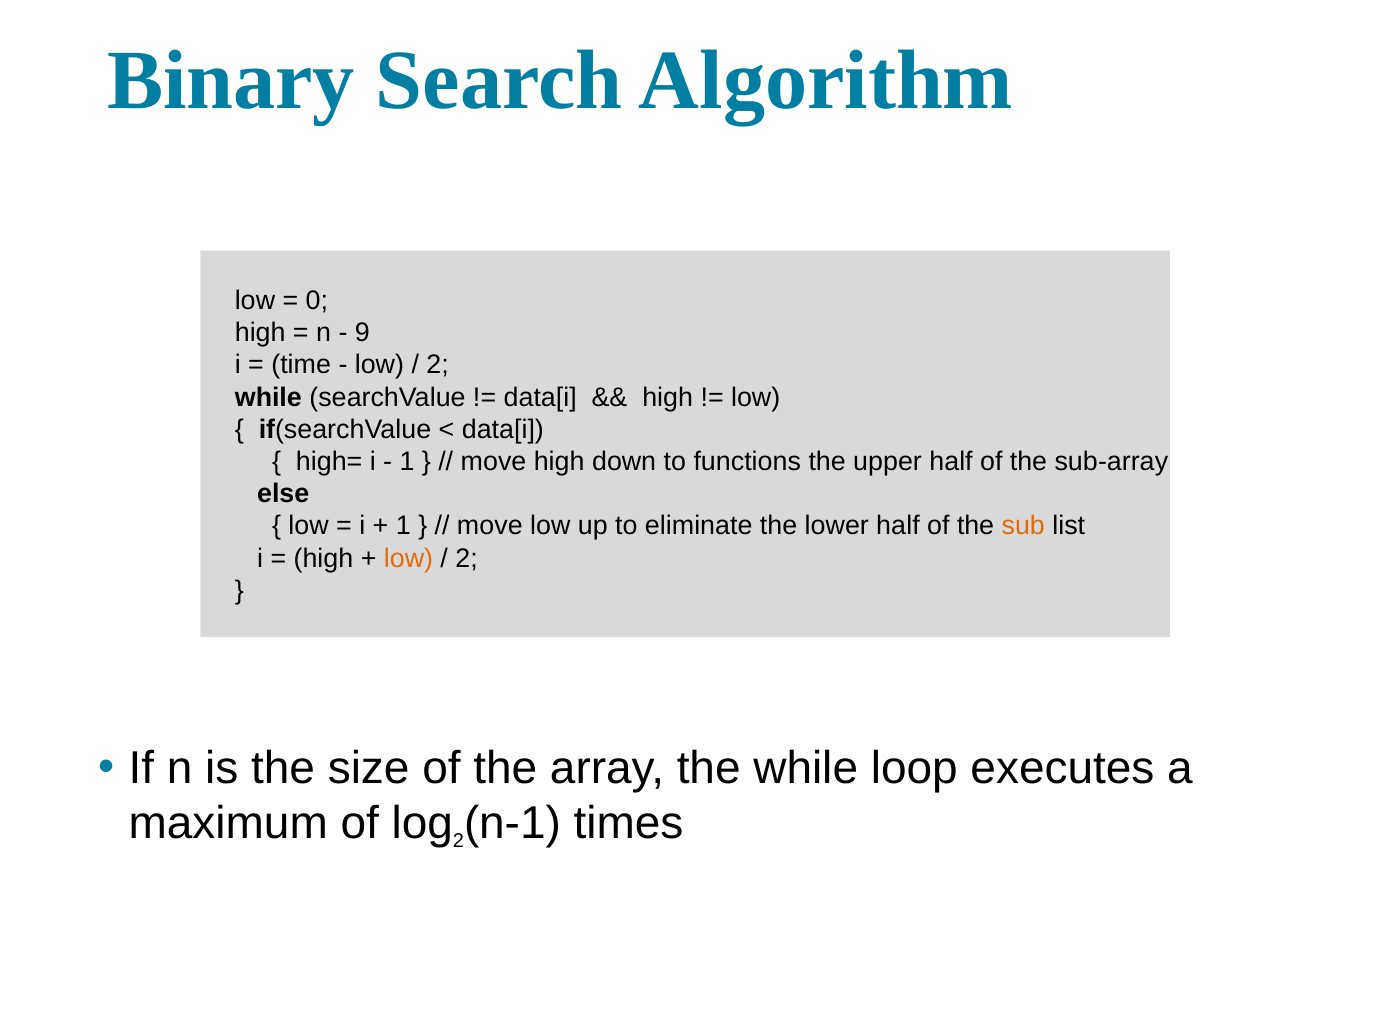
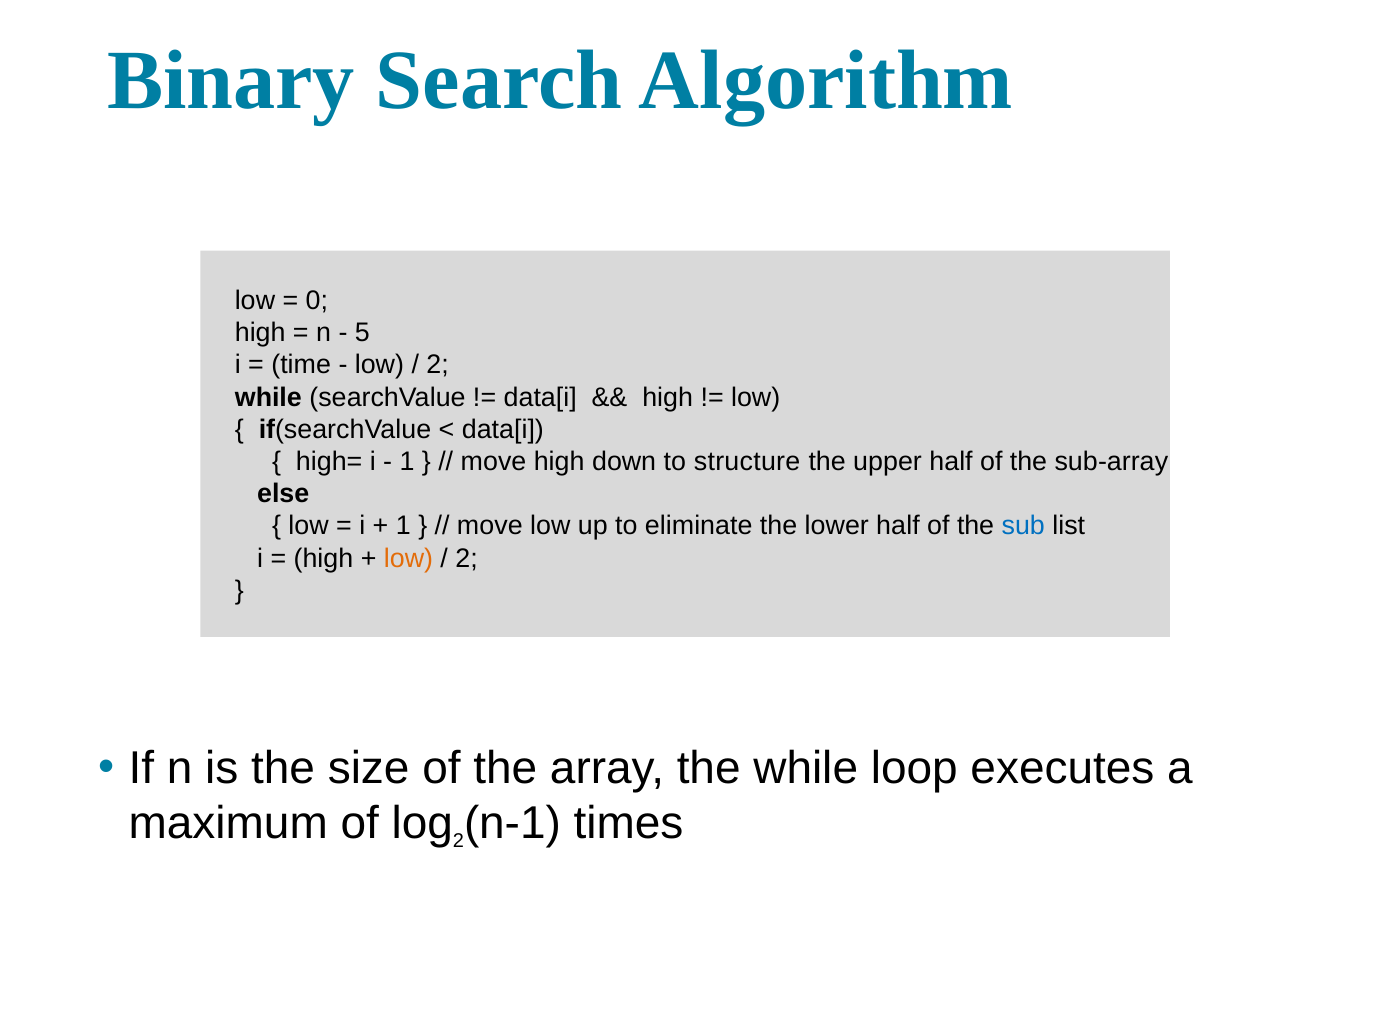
9: 9 -> 5 (362, 333)
functions: functions -> structure (747, 462)
sub colour: orange -> blue (1023, 526)
